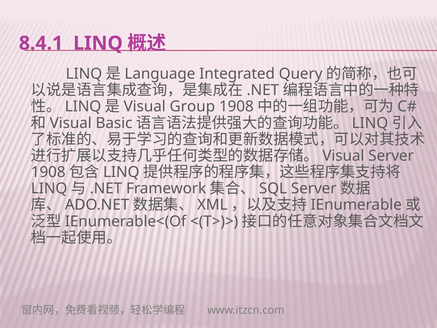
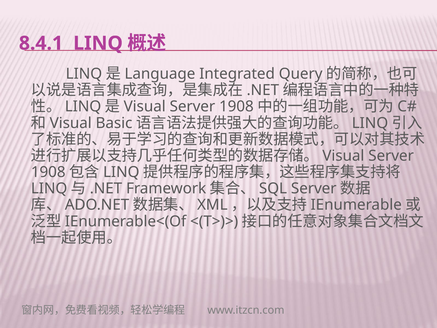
Group: Group -> Server (192, 107)
